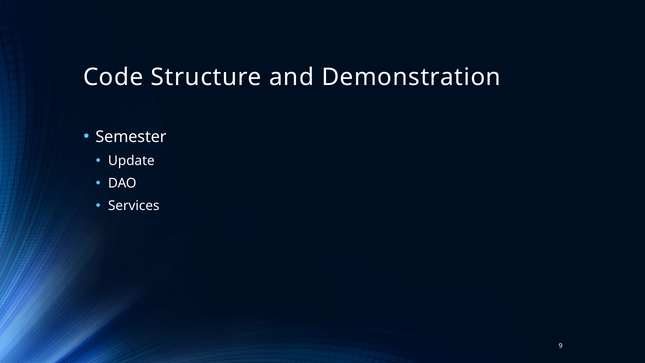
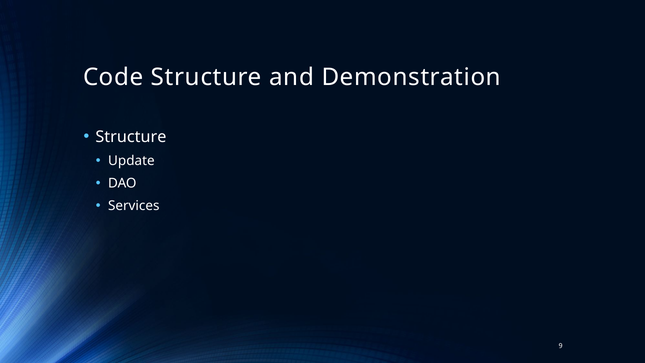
Semester: Semester -> Structure (131, 137)
